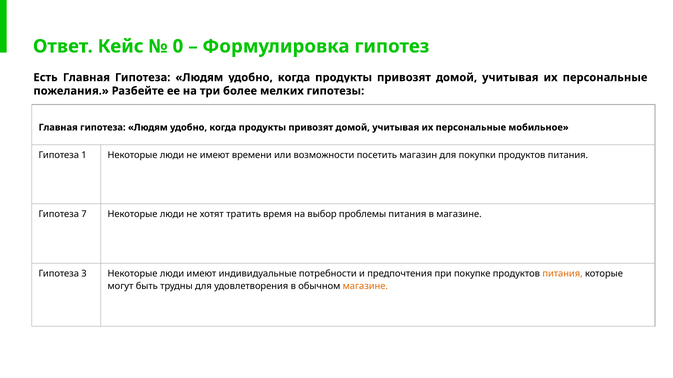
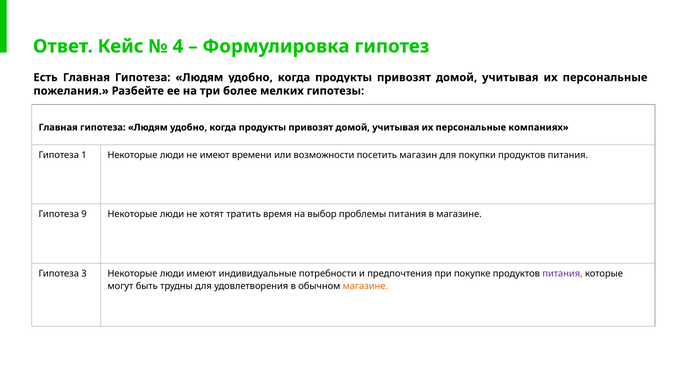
0: 0 -> 4 (178, 46)
мобильное: мобильное -> компаниях (538, 128)
7: 7 -> 9 (84, 214)
питания colour: orange -> purple (563, 274)
